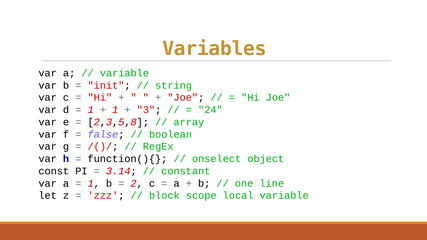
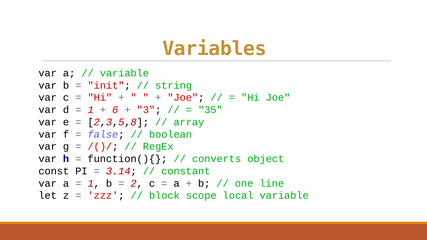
1: 1 -> 6 (115, 110)
24: 24 -> 35 (210, 110)
onselect: onselect -> converts (217, 159)
